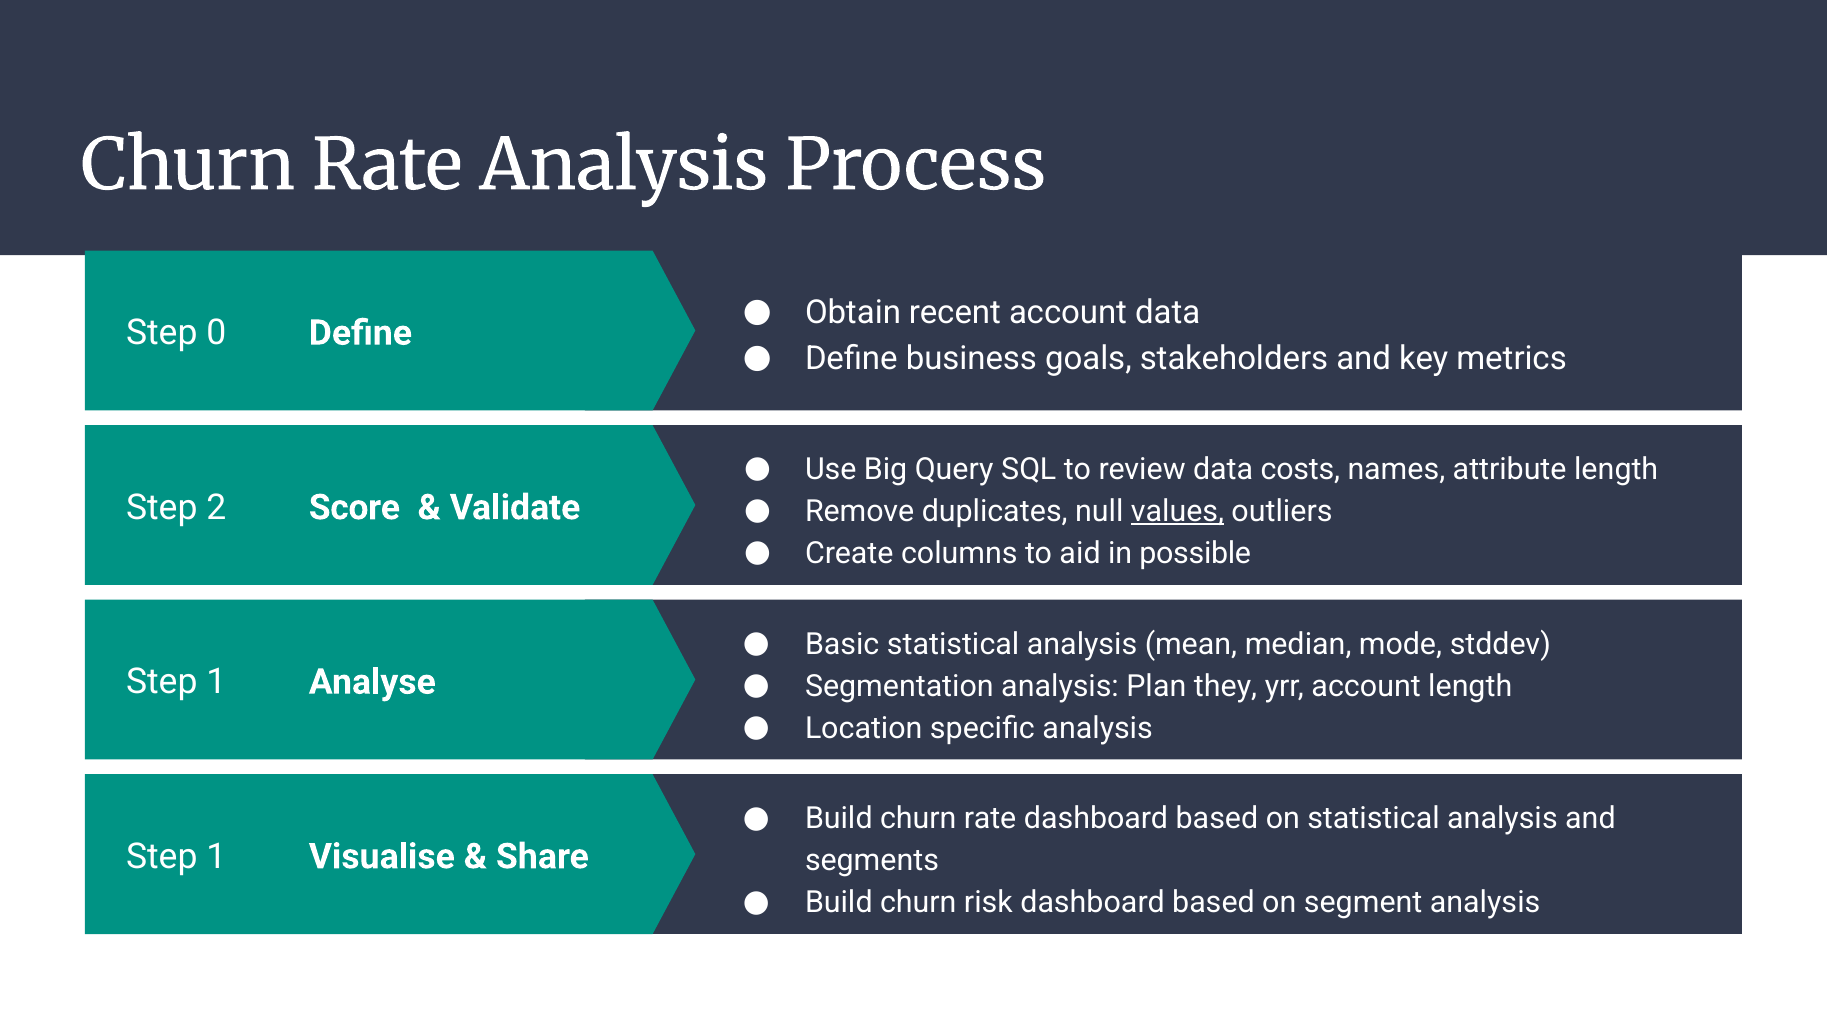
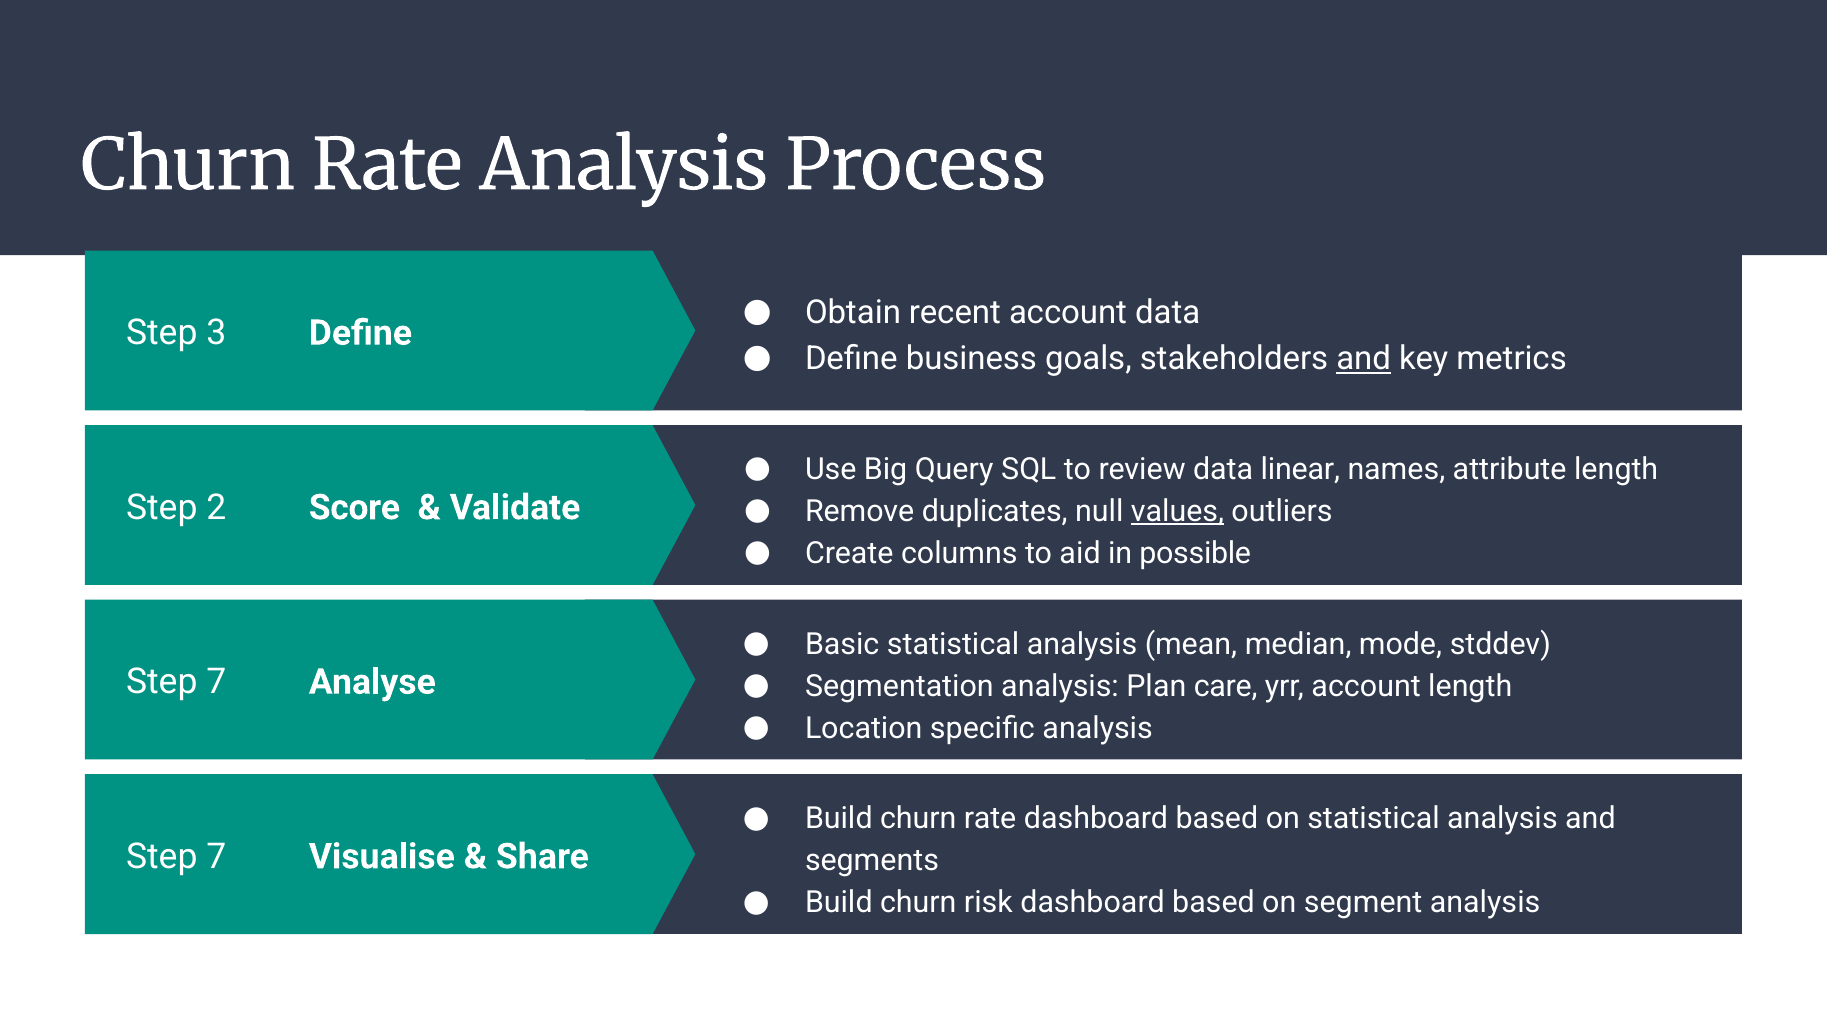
0: 0 -> 3 (216, 333)
and underline: none -> present (1364, 358)
costs: costs -> linear (1300, 469)
1: 1 -> 7 (216, 682)
they: they -> care (1226, 686)
1: 1 -> 7 (216, 856)
